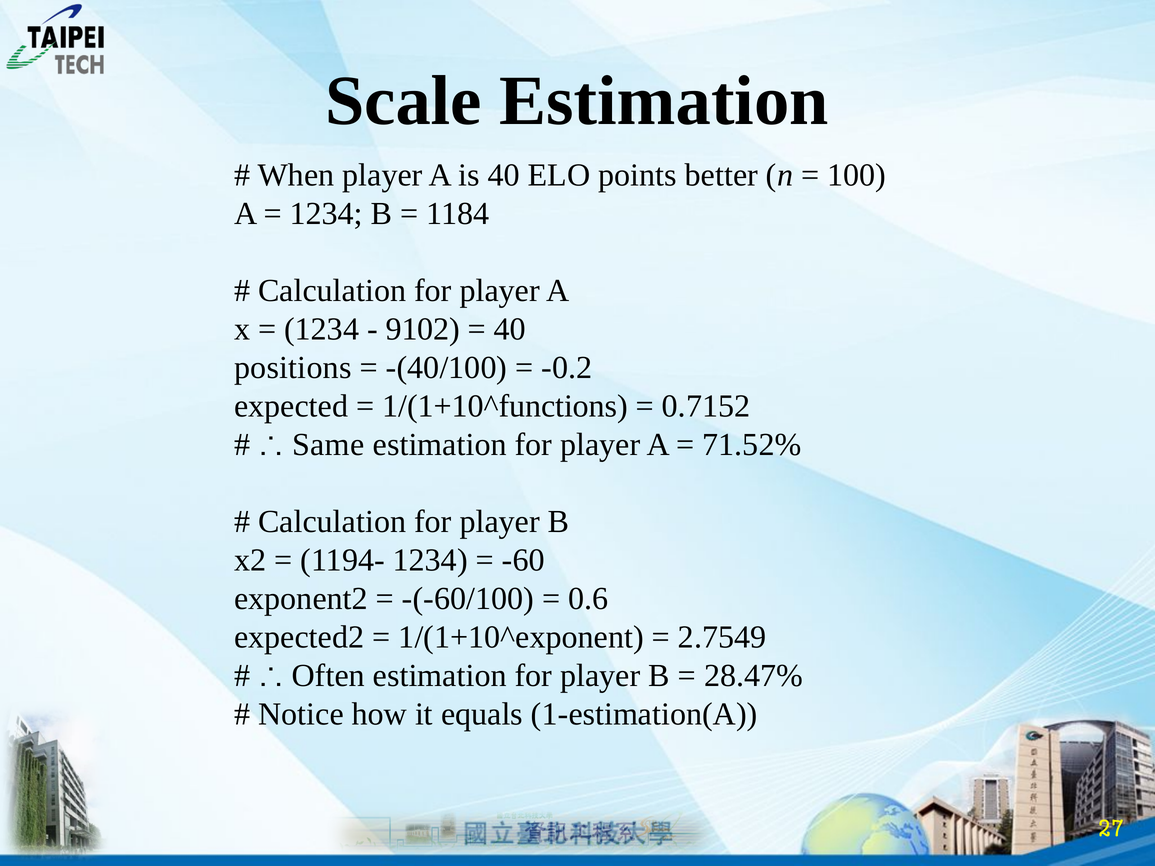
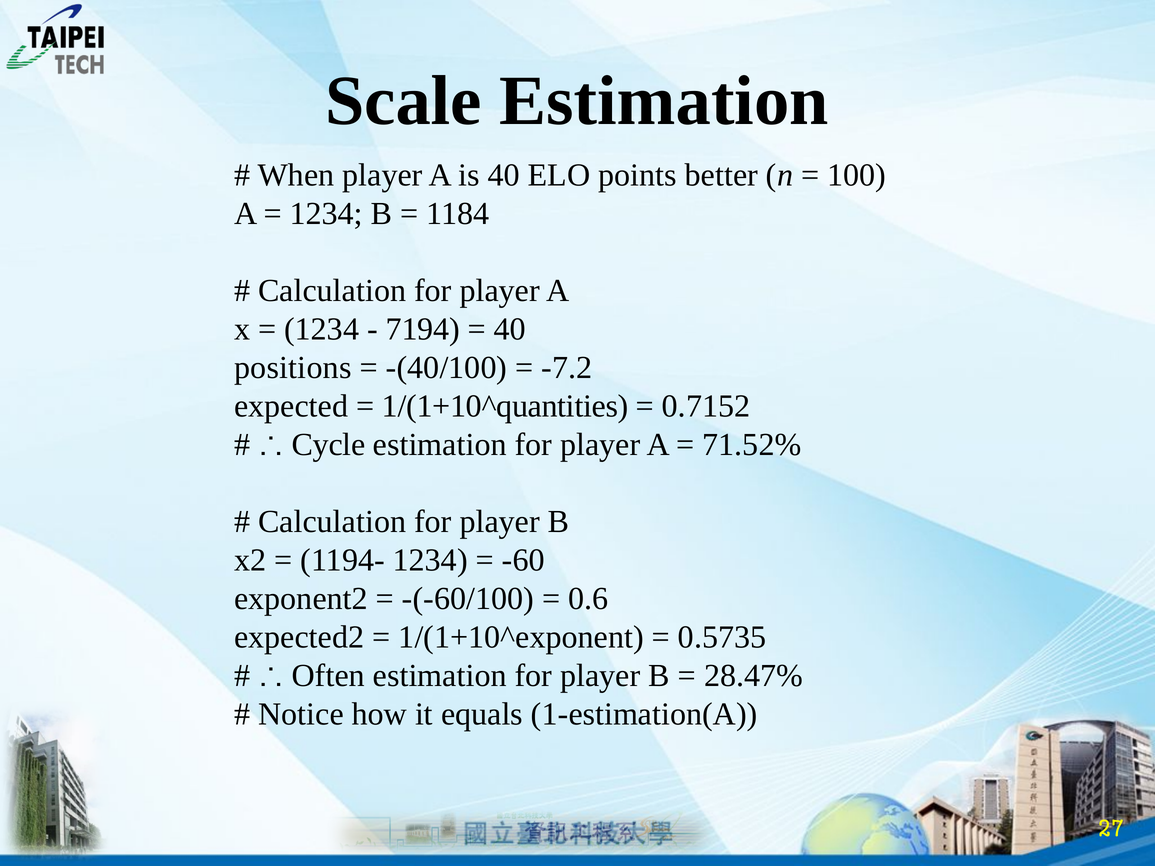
9102: 9102 -> 7194 (423, 329)
-0.2: -0.2 -> -7.2 (567, 368)
1/(1+10^functions: 1/(1+10^functions -> 1/(1+10^quantities (505, 406)
Same: Same -> Cycle (328, 445)
2.7549: 2.7549 -> 0.5735 (722, 637)
